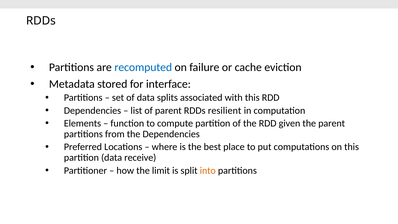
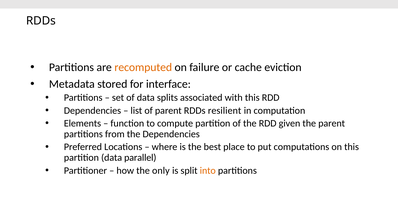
recomputed colour: blue -> orange (143, 67)
receive: receive -> parallel (140, 158)
limit: limit -> only (161, 170)
